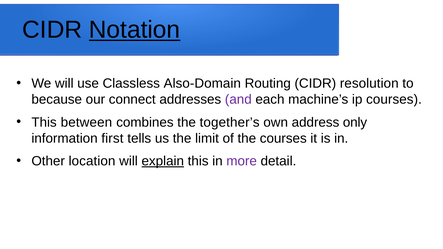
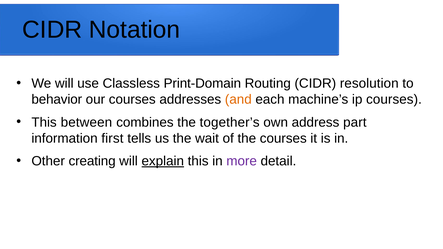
Notation underline: present -> none (135, 30)
Also-Domain: Also-Domain -> Print-Domain (202, 84)
because: because -> behavior (57, 100)
our connect: connect -> courses (132, 100)
and colour: purple -> orange (238, 100)
only: only -> part (355, 122)
limit: limit -> wait (207, 138)
location: location -> creating (92, 161)
